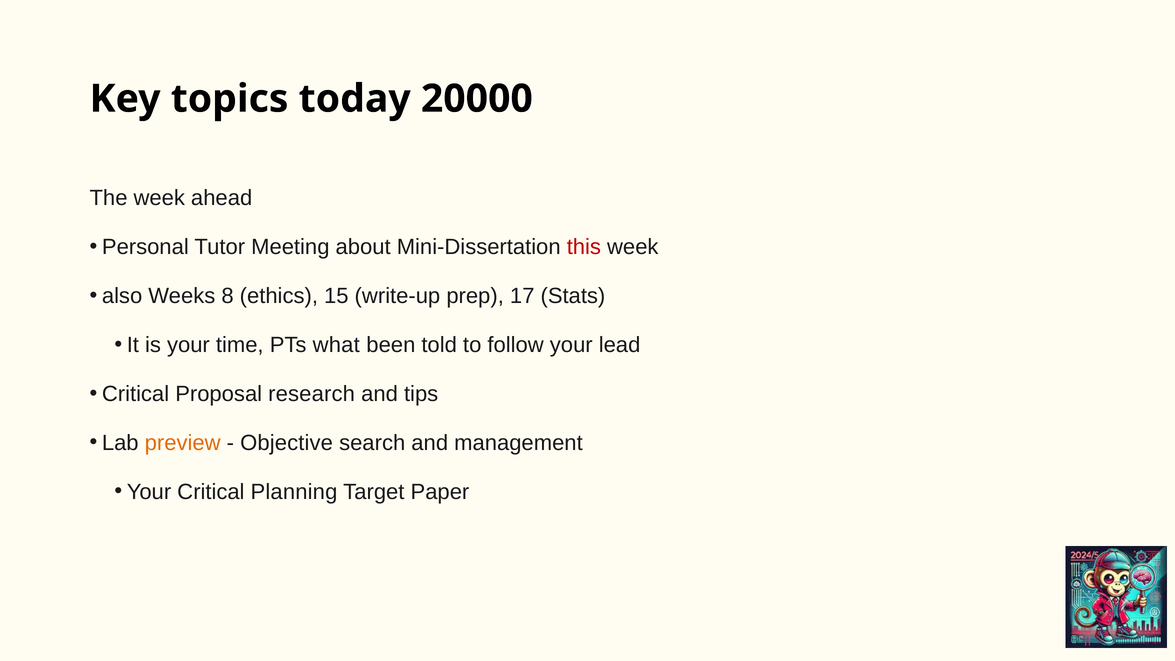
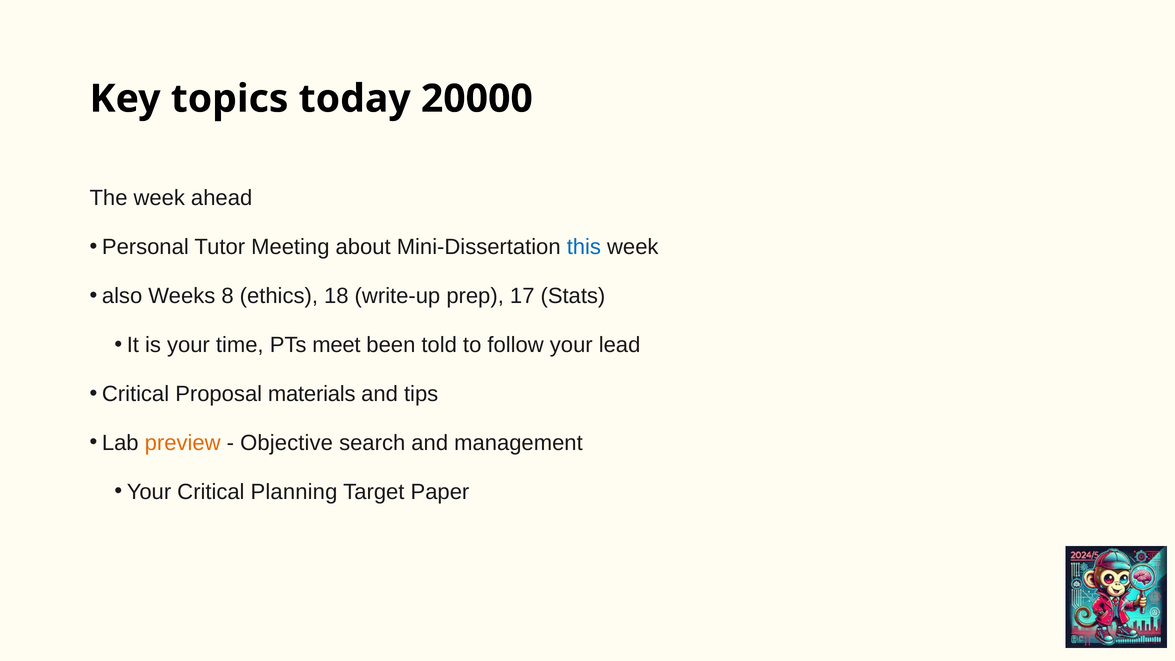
this colour: red -> blue (584, 247)
15: 15 -> 18 (336, 296)
what: what -> meet (336, 345)
research: research -> materials (312, 394)
